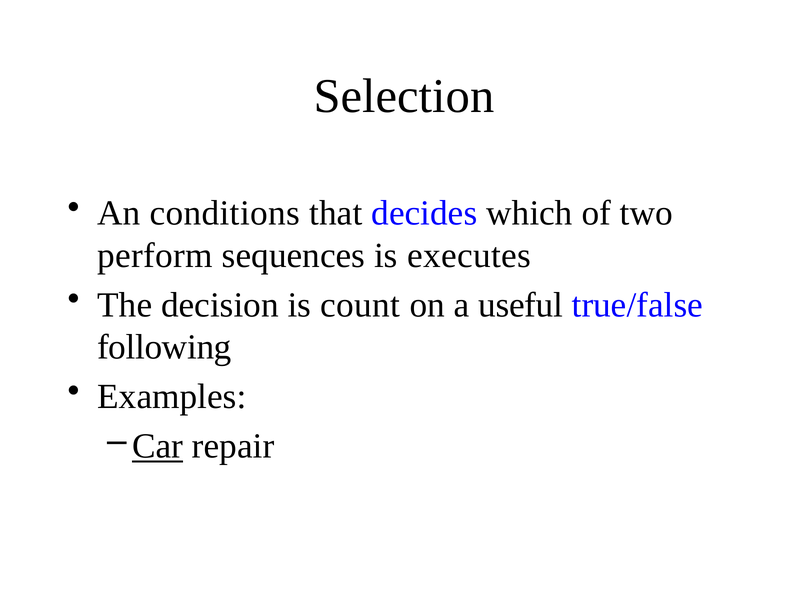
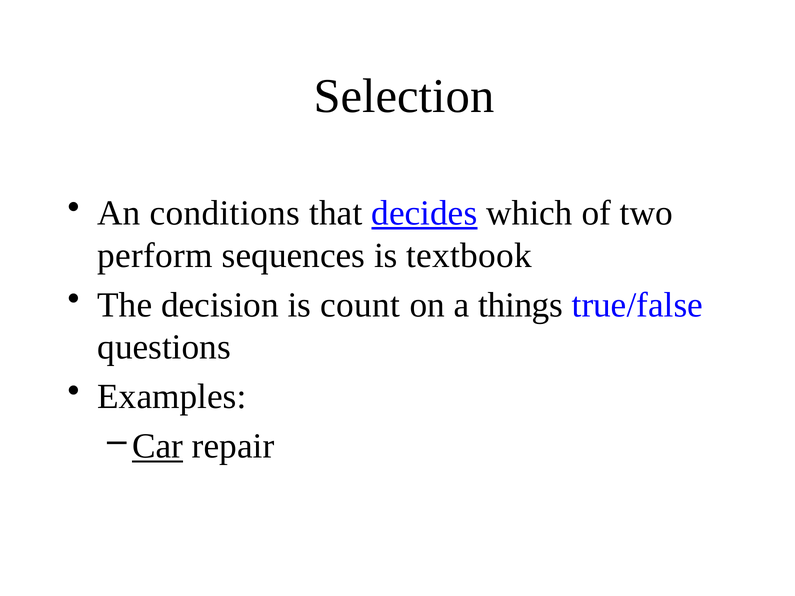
decides underline: none -> present (424, 213)
executes: executes -> textbook (469, 256)
useful: useful -> things (521, 305)
following: following -> questions (164, 347)
